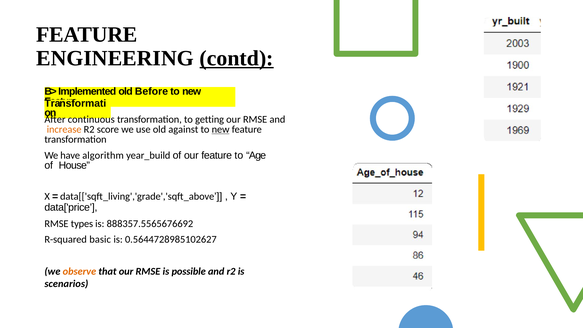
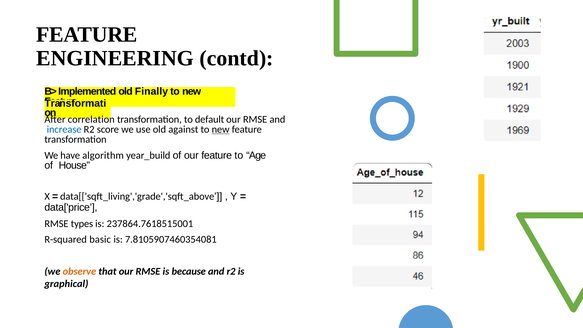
contd underline: present -> none (237, 58)
Before: Before -> Finally (151, 91)
continuous: continuous -> correlation (91, 119)
getting: getting -> default (210, 119)
increase colour: orange -> blue (64, 129)
888357.5565676692: 888357.5565676692 -> 237864.7618515001 (150, 224)
0.5644728985102627: 0.5644728985102627 -> 7.8105907460354081 (171, 240)
possible: possible -> because (189, 271)
scenarios: scenarios -> graphical (66, 284)
